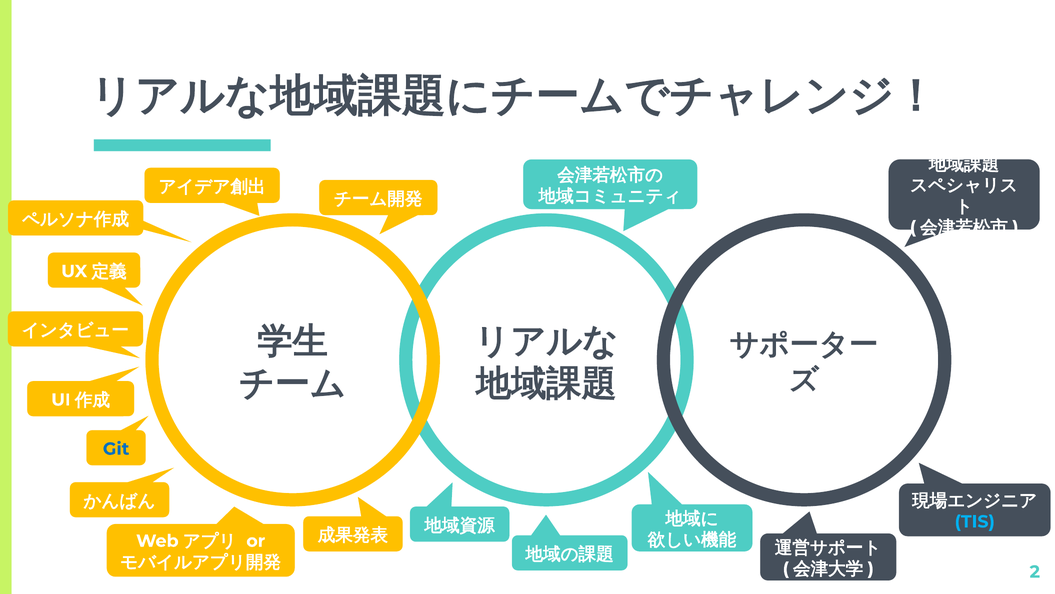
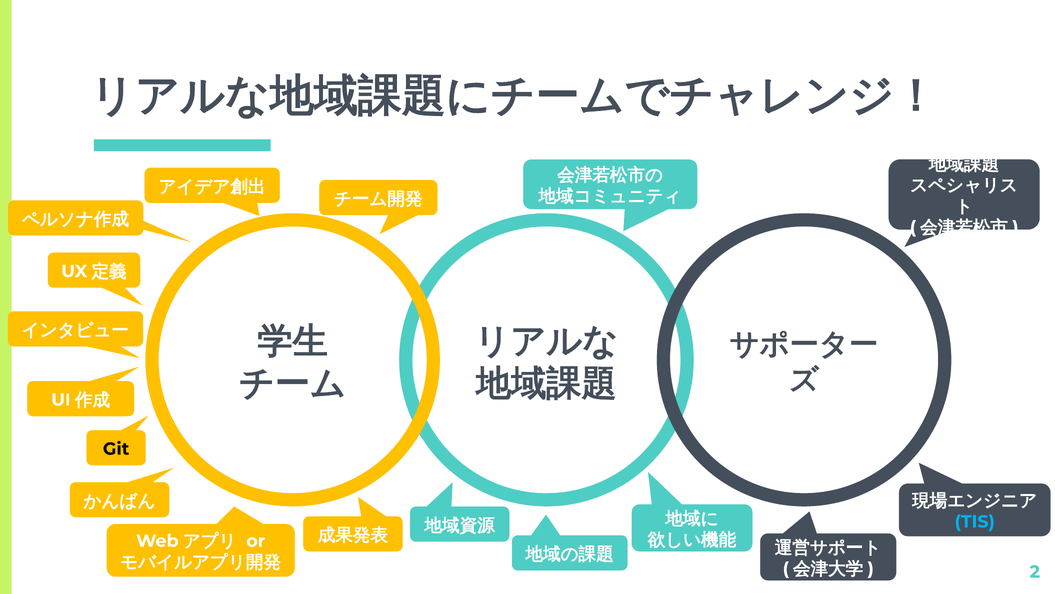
Git colour: blue -> black (116, 449)
